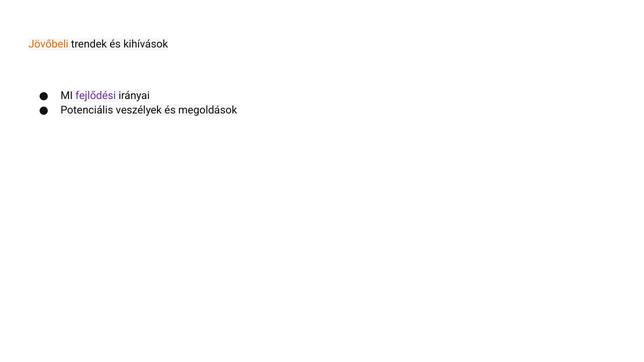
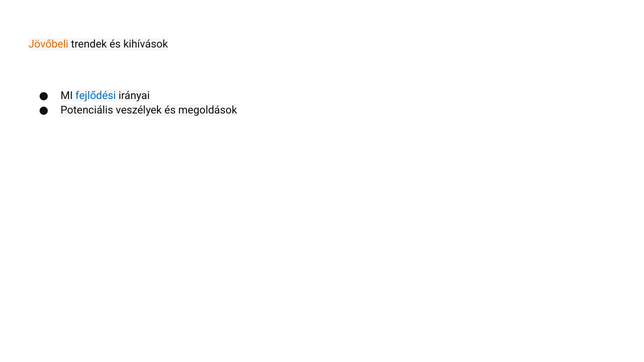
fejlődési colour: purple -> blue (96, 96)
